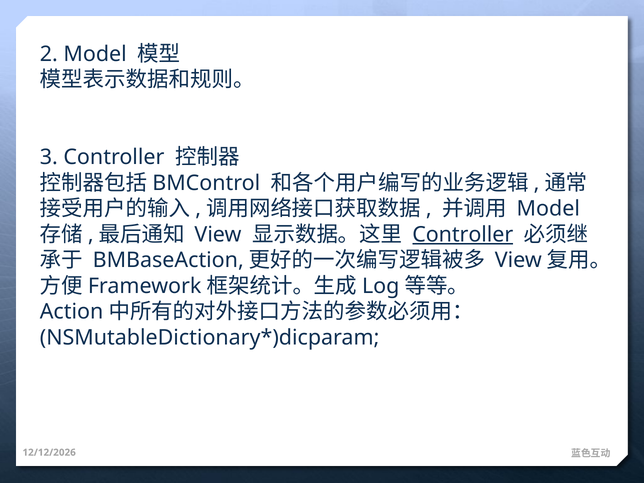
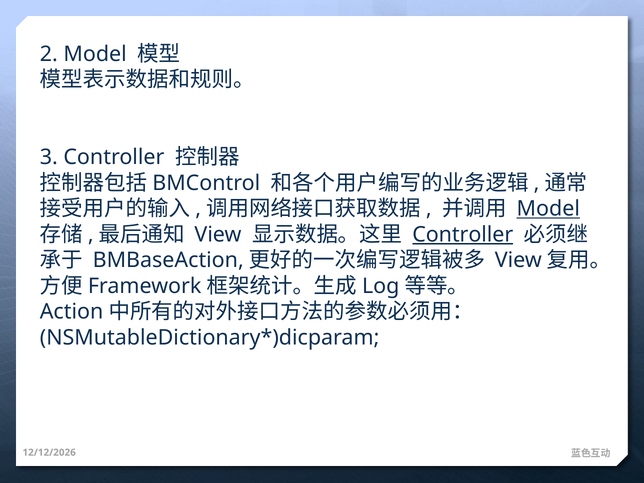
Model underline: none -> present (548, 209)
